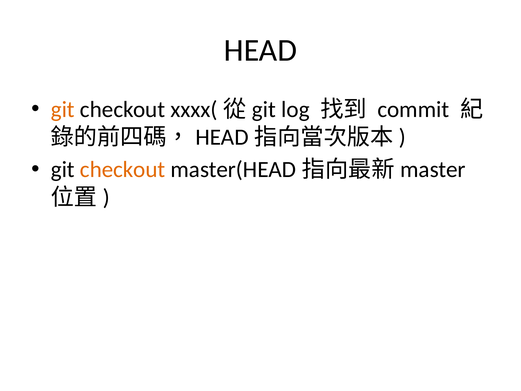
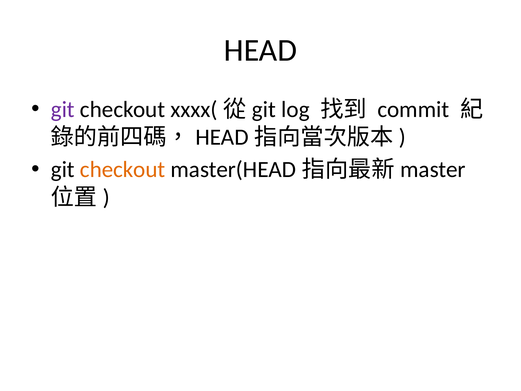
git colour: orange -> purple (63, 109)
